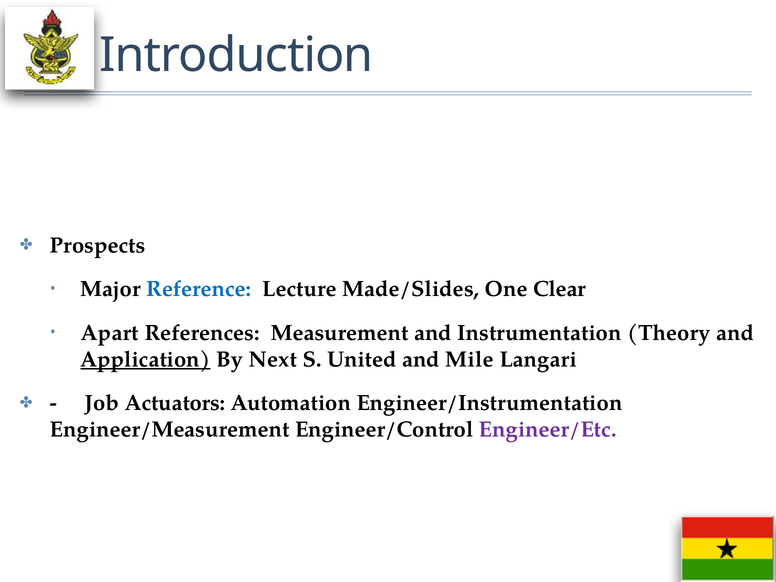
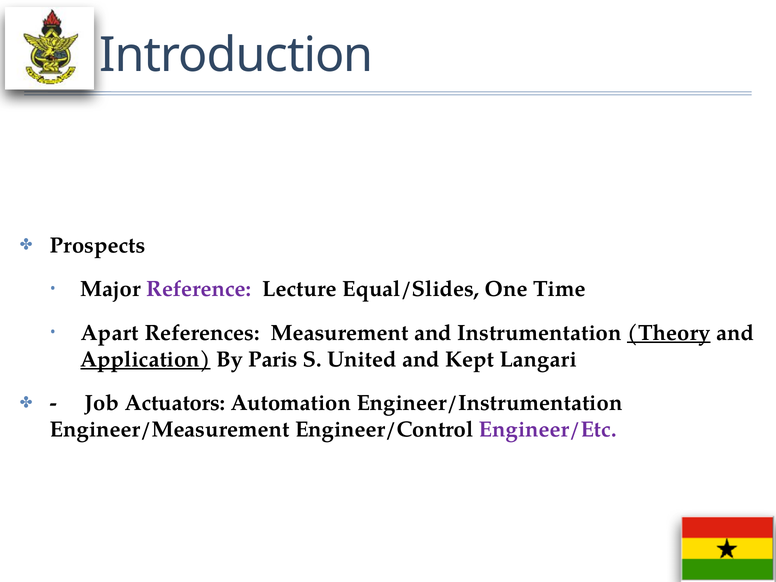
Reference colour: blue -> purple (199, 289)
Made/Slides: Made/Slides -> Equal/Slides (411, 289)
Clear: Clear -> Time (559, 289)
Theory underline: none -> present (669, 333)
Next: Next -> Paris (273, 359)
Mile: Mile -> Kept (470, 359)
